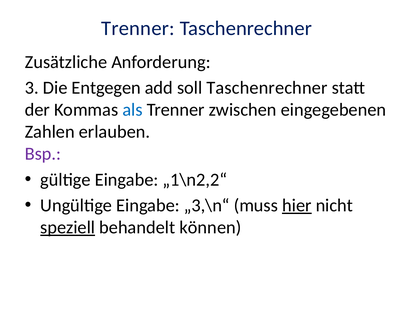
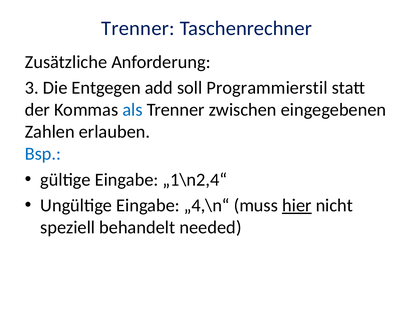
soll Taschenrechner: Taschenrechner -> Programmierstil (267, 88)
Bsp colour: purple -> blue (43, 154)
„1\n2,2“: „1\n2,2“ -> „1\n2,4“ (195, 180)
„3,\n“: „3,\n“ -> „4,\n“ (207, 205)
speziell underline: present -> none (68, 227)
können: können -> needed (210, 227)
